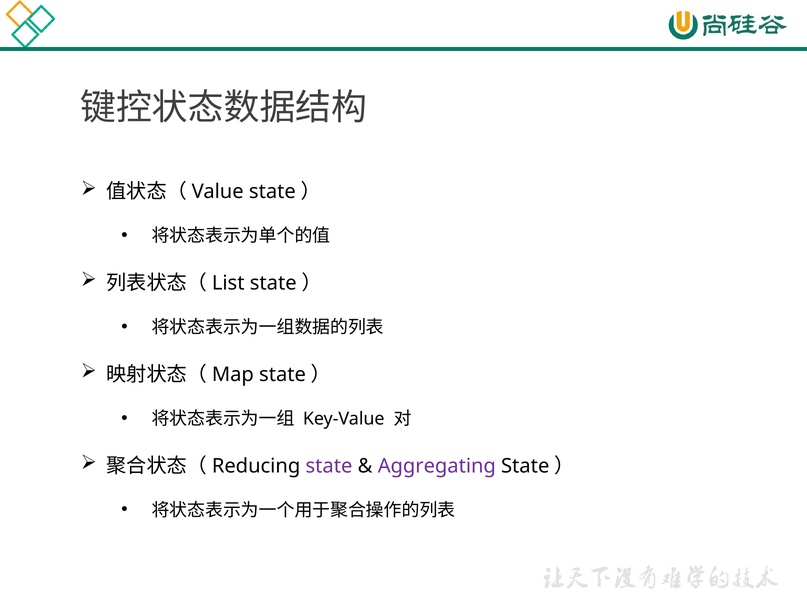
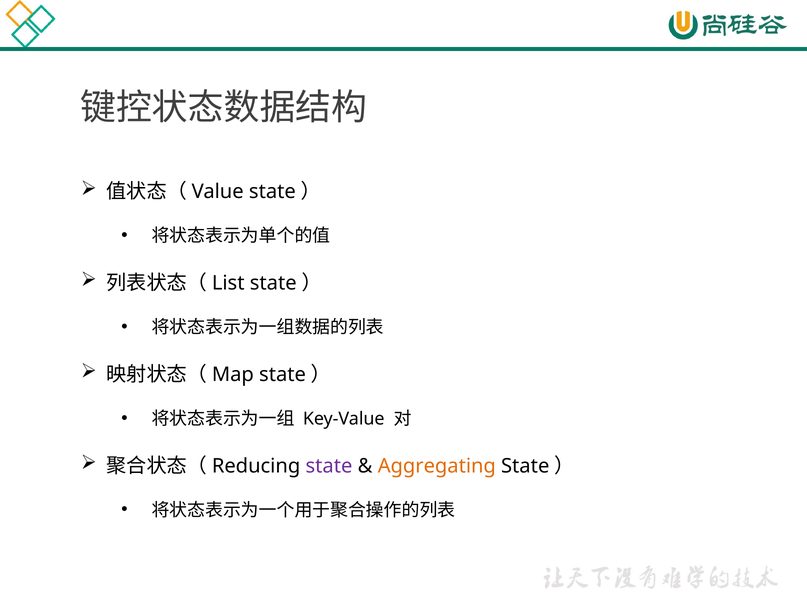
Aggregating colour: purple -> orange (437, 466)
